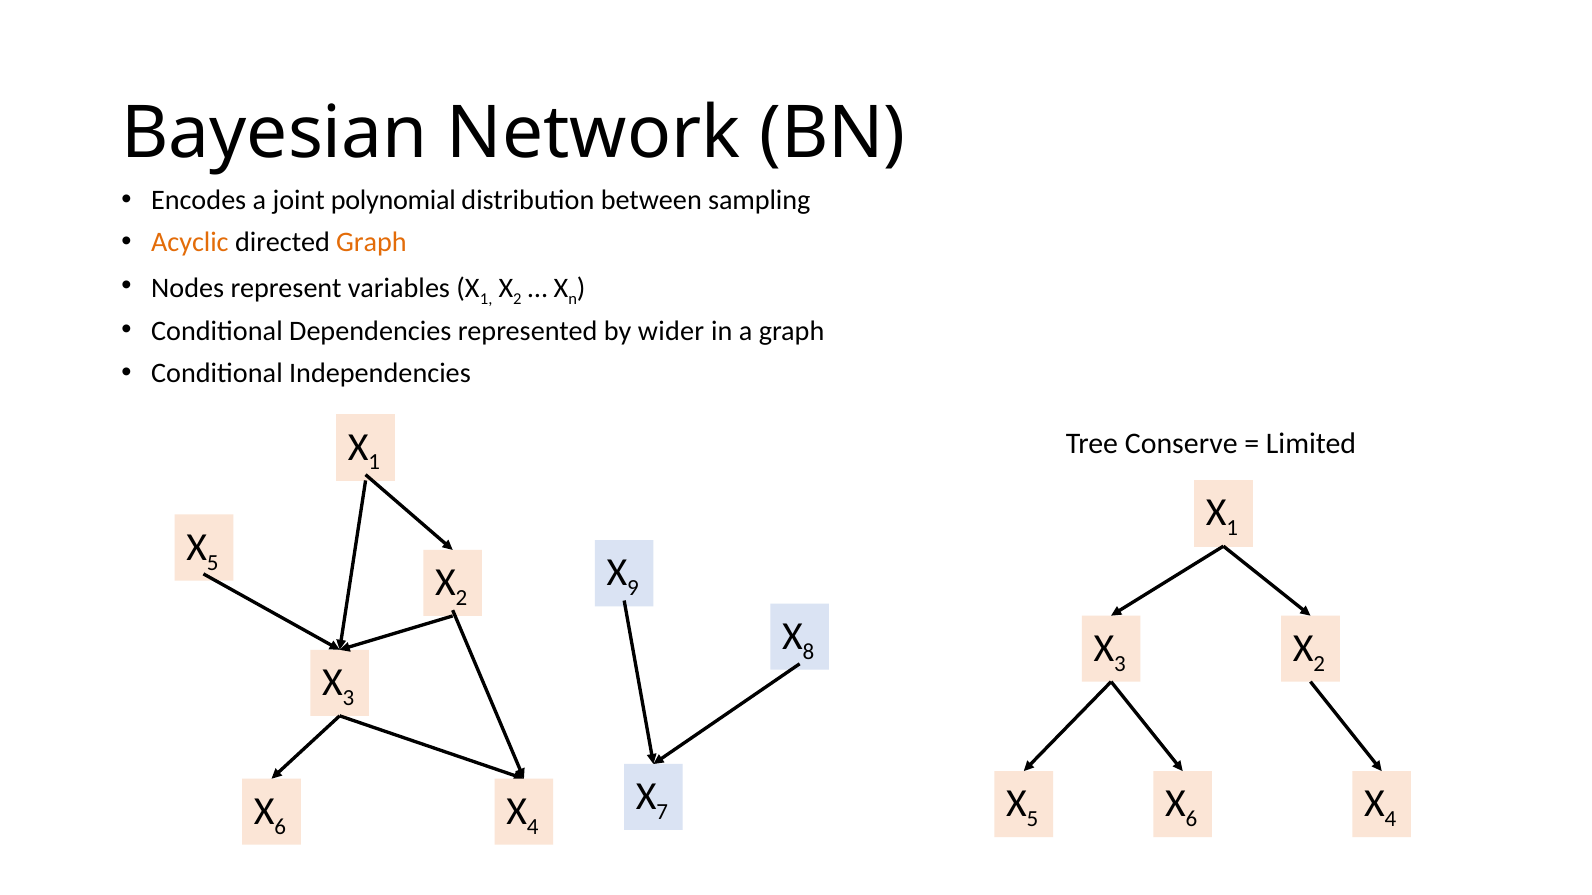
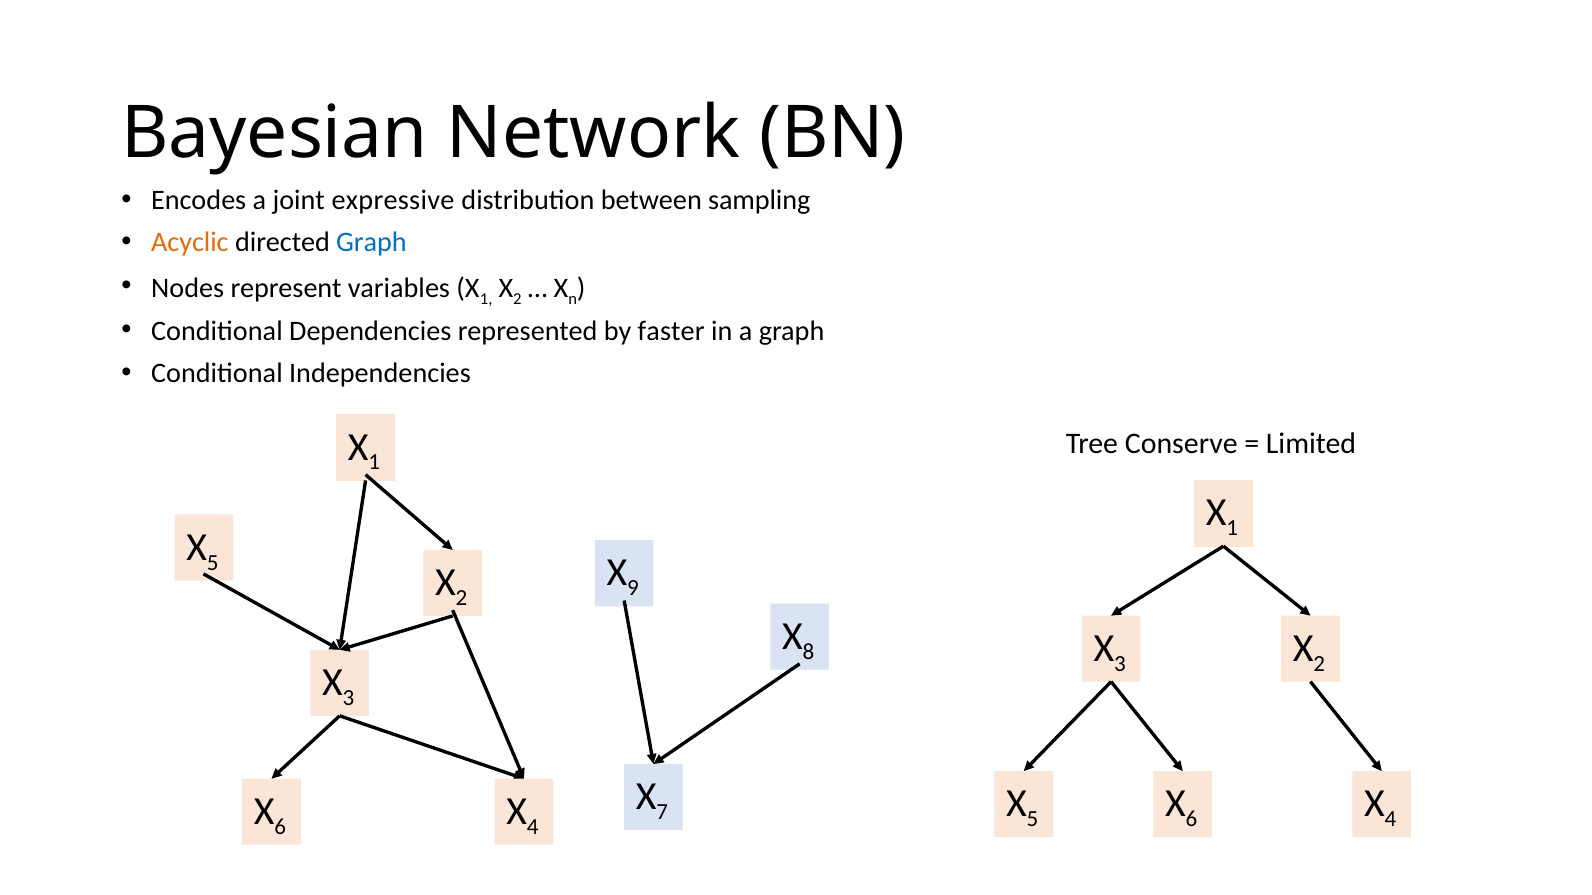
polynomial: polynomial -> expressive (393, 200)
Graph colour: orange -> blue (371, 243)
wider: wider -> faster (671, 331)
